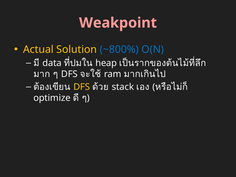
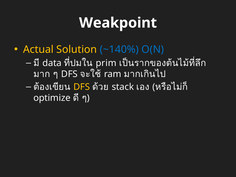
Weakpoint colour: pink -> white (118, 23)
~800%: ~800% -> ~140% (119, 50)
heap: heap -> prim (106, 63)
